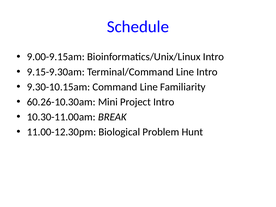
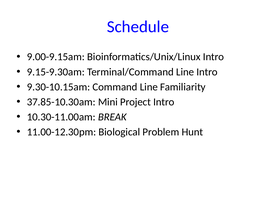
60.26-10.30am: 60.26-10.30am -> 37.85-10.30am (61, 102)
